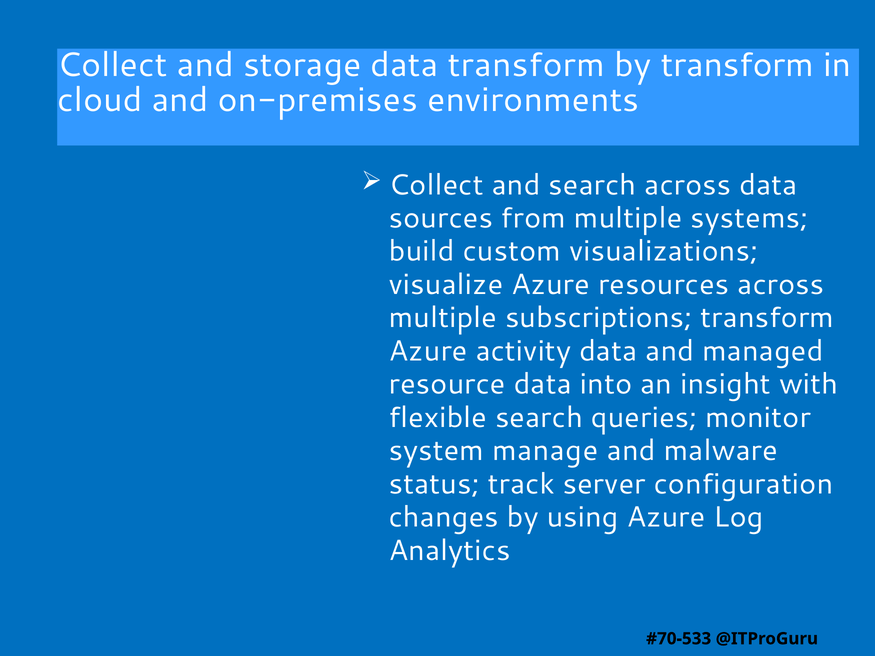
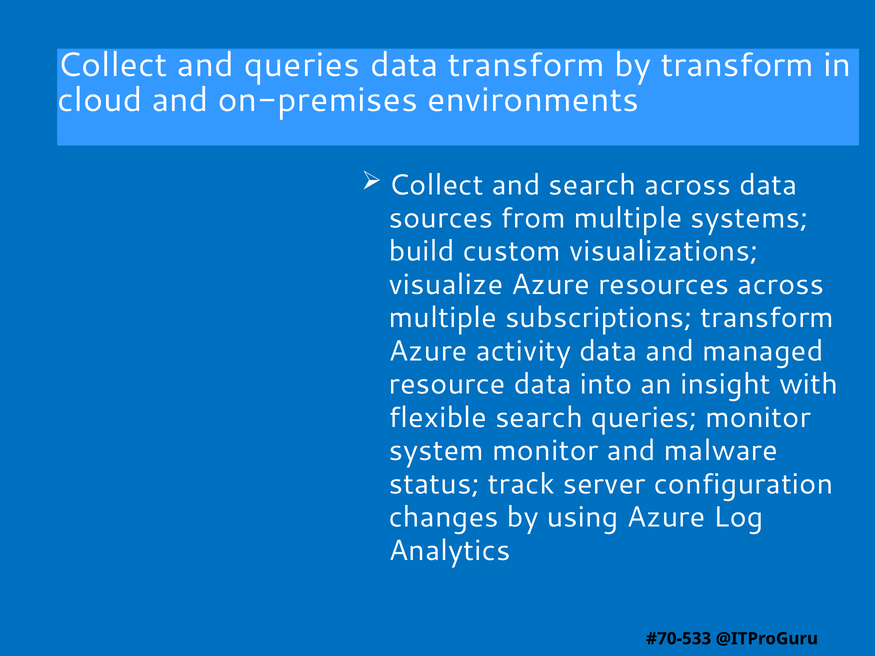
and storage: storage -> queries (302, 65)
system manage: manage -> monitor (545, 451)
